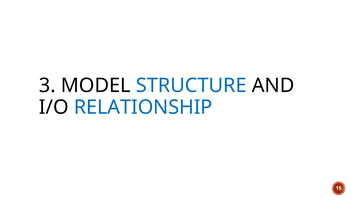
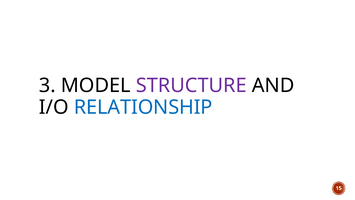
STRUCTURE colour: blue -> purple (191, 85)
